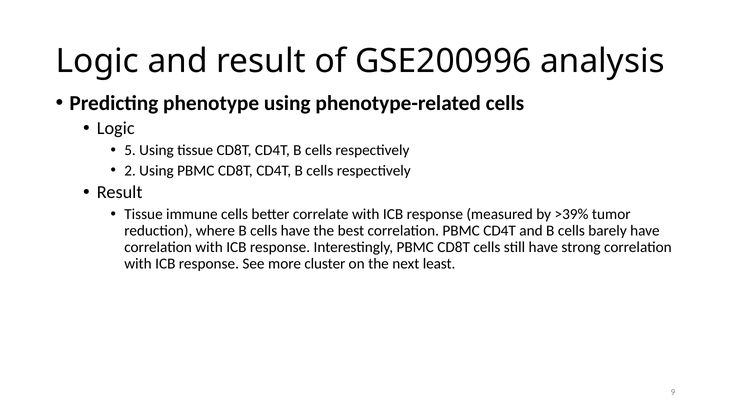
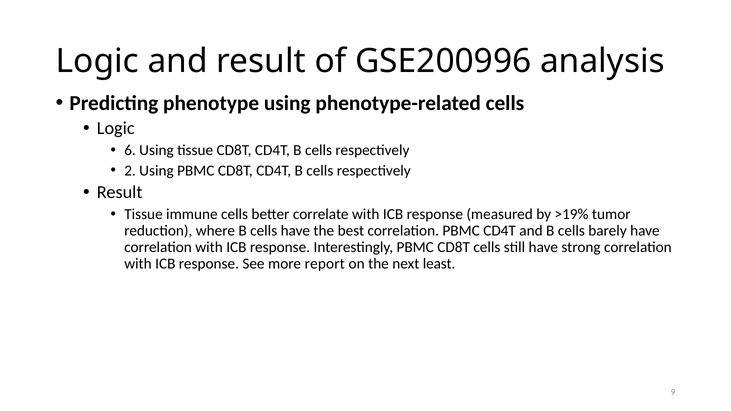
5: 5 -> 6 (130, 150)
>39%: >39% -> >19% (571, 214)
cluster: cluster -> report (325, 264)
